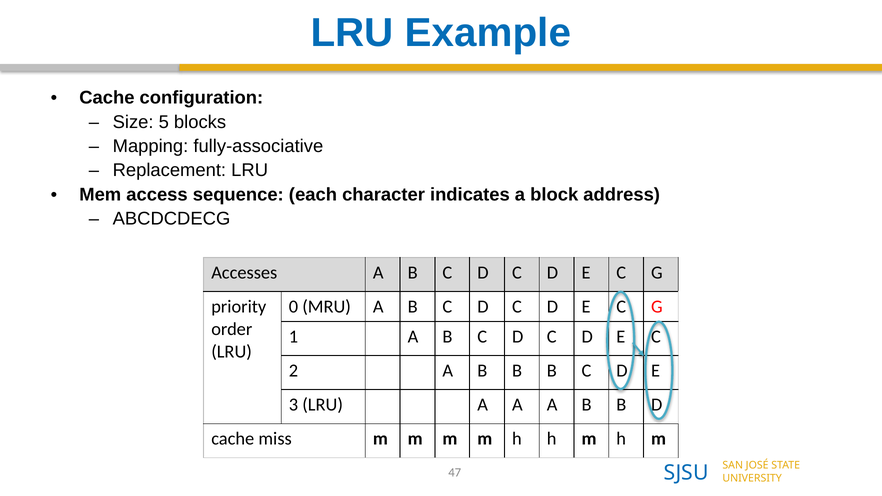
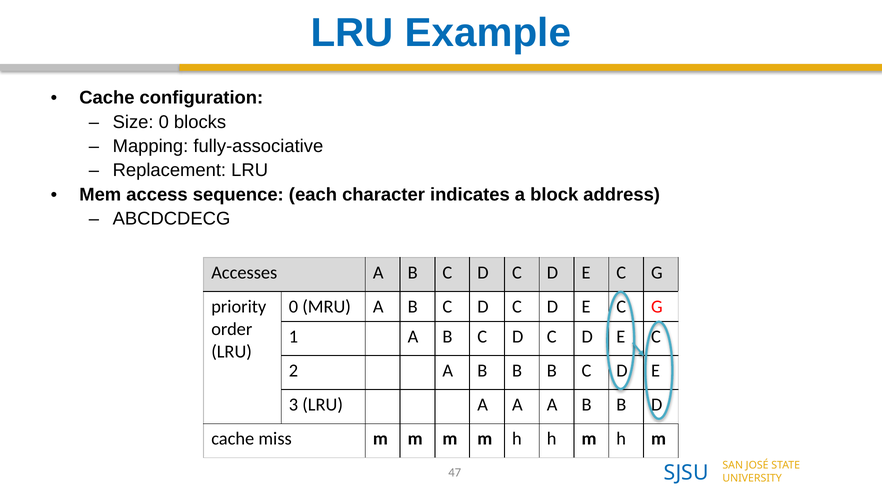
Size 5: 5 -> 0 (164, 122)
